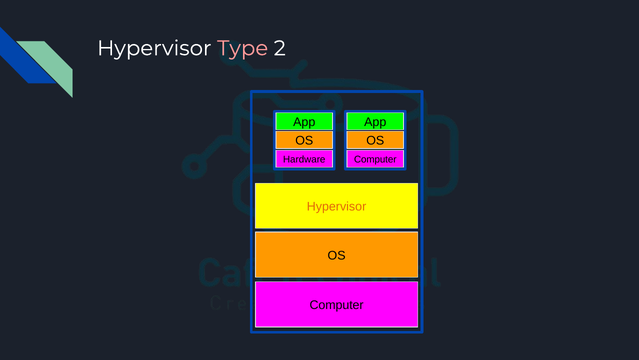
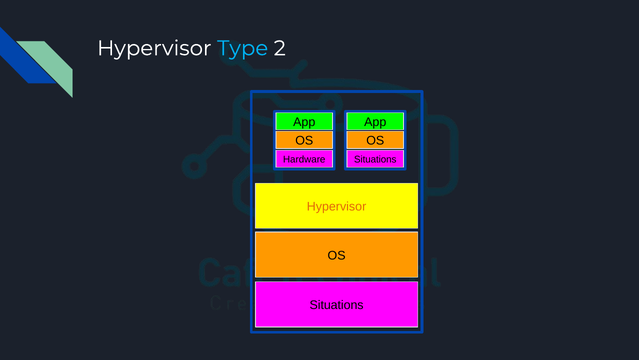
Type colour: pink -> light blue (243, 48)
Computer: Computer -> Situations (375, 159)
Computer: Computer -> Situations (337, 305)
